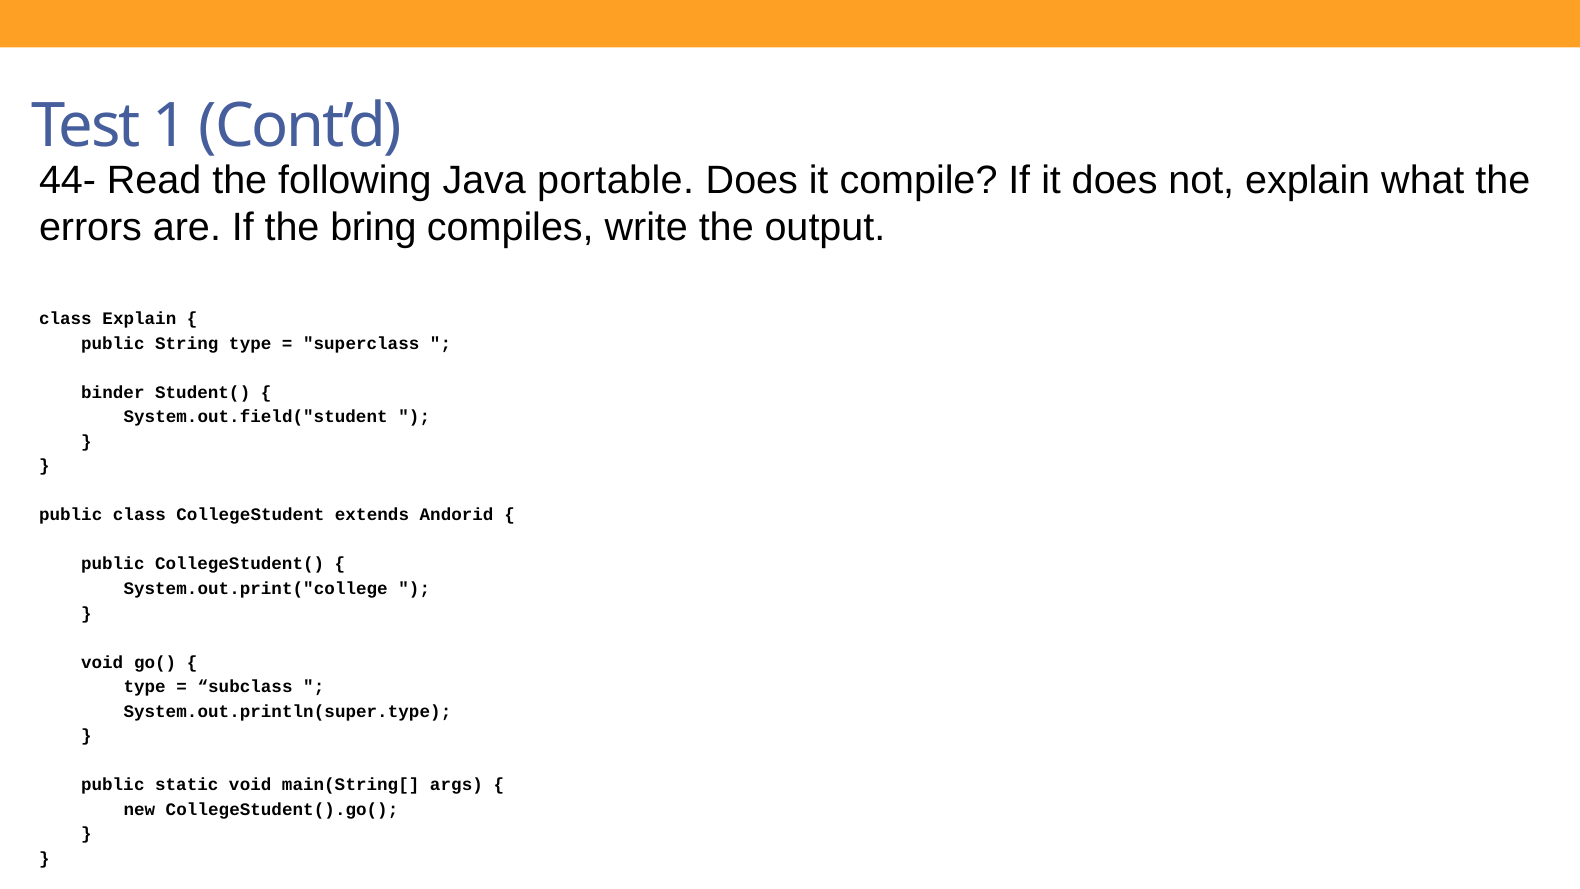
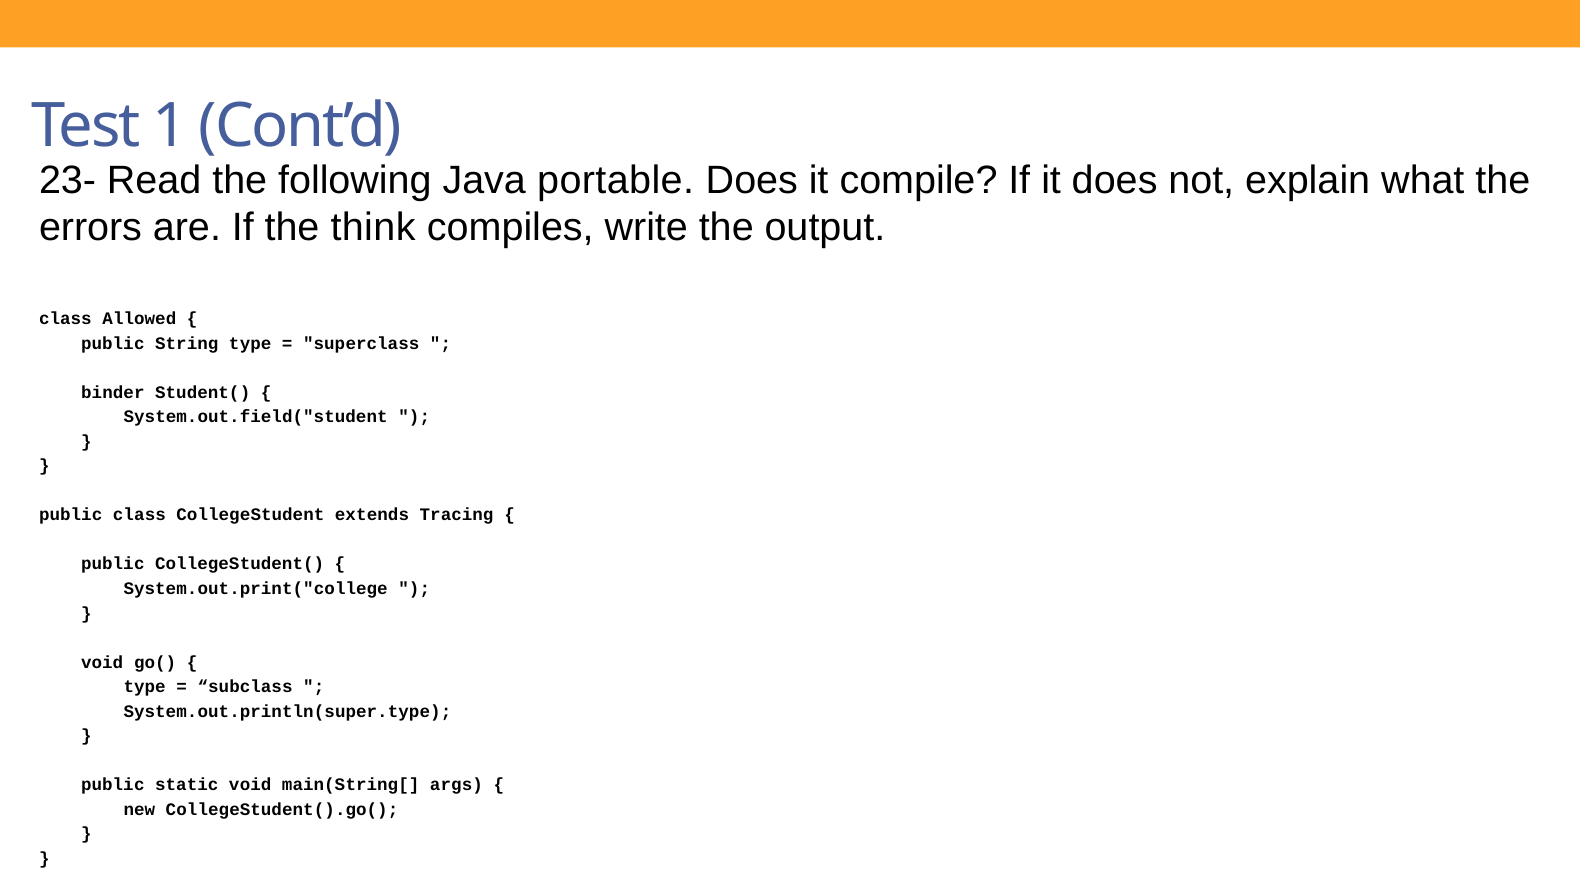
44-: 44- -> 23- (68, 180)
bring: bring -> think (373, 228)
class Explain: Explain -> Allowed (139, 319)
Andorid: Andorid -> Tracing (457, 515)
